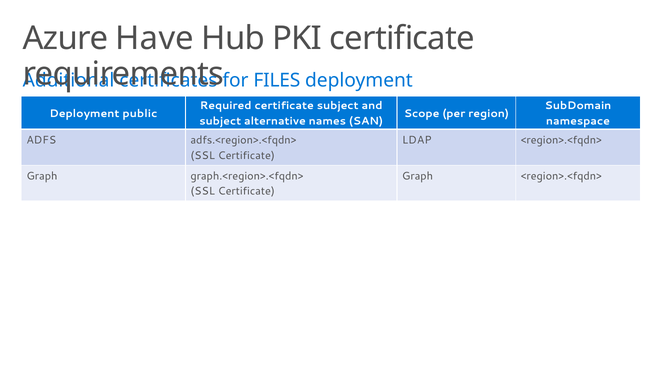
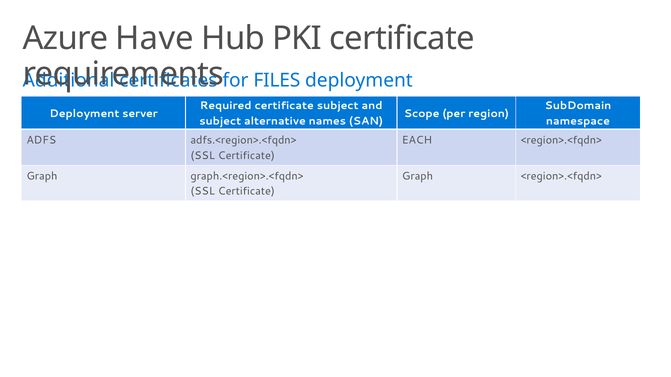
public: public -> server (140, 114)
LDAP: LDAP -> EACH (417, 140)
